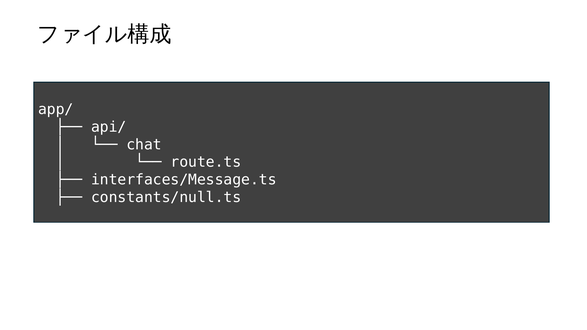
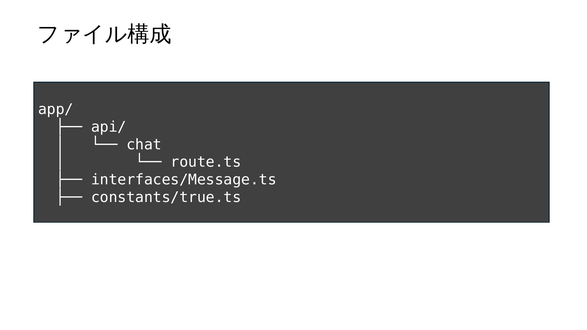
constants/null.ts: constants/null.ts -> constants/true.ts (166, 197)
